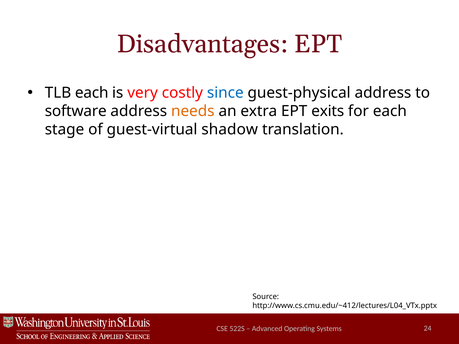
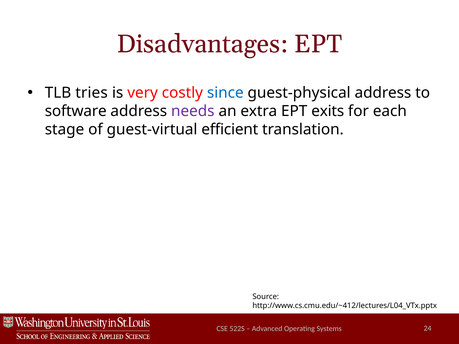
TLB each: each -> tries (92, 93)
needs colour: orange -> purple (193, 111)
shadow: shadow -> efficient (230, 130)
